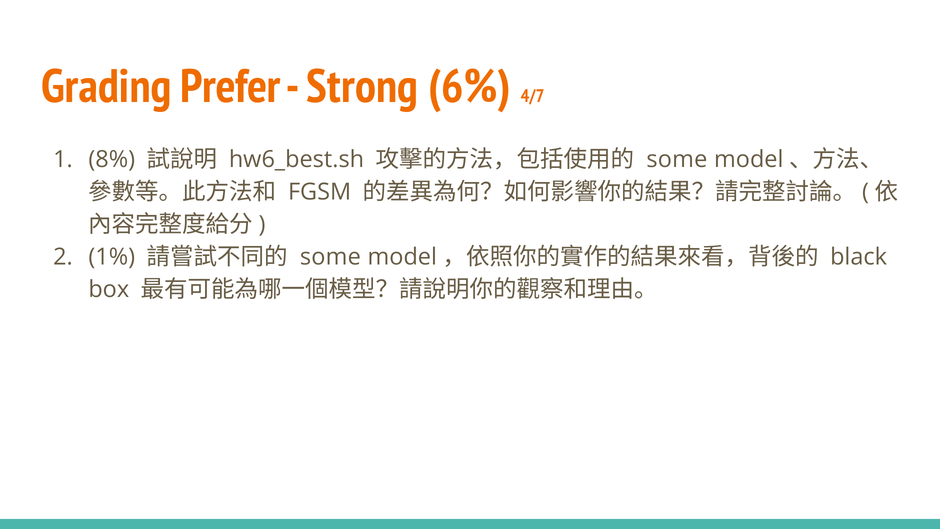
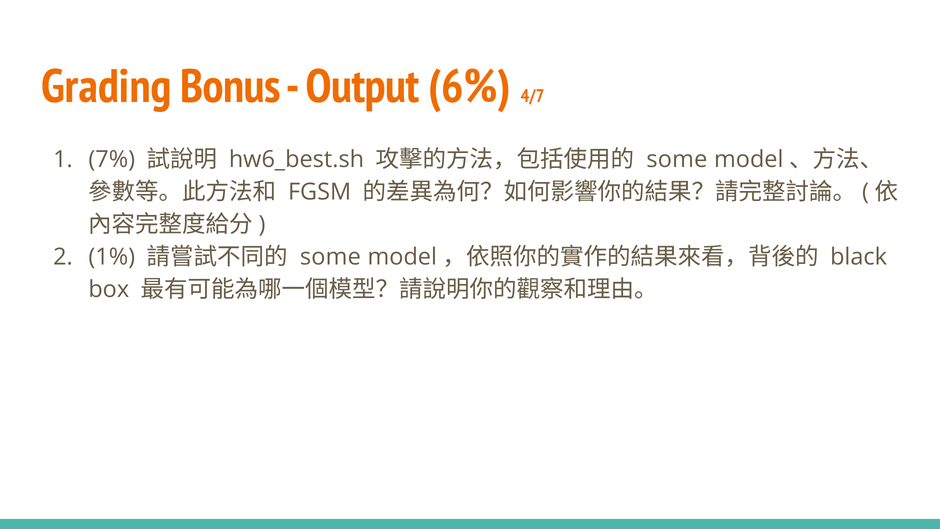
Prefer: Prefer -> Bonus (230, 87)
Strong: Strong -> Output (363, 87)
8%: 8% -> 7% (112, 160)
